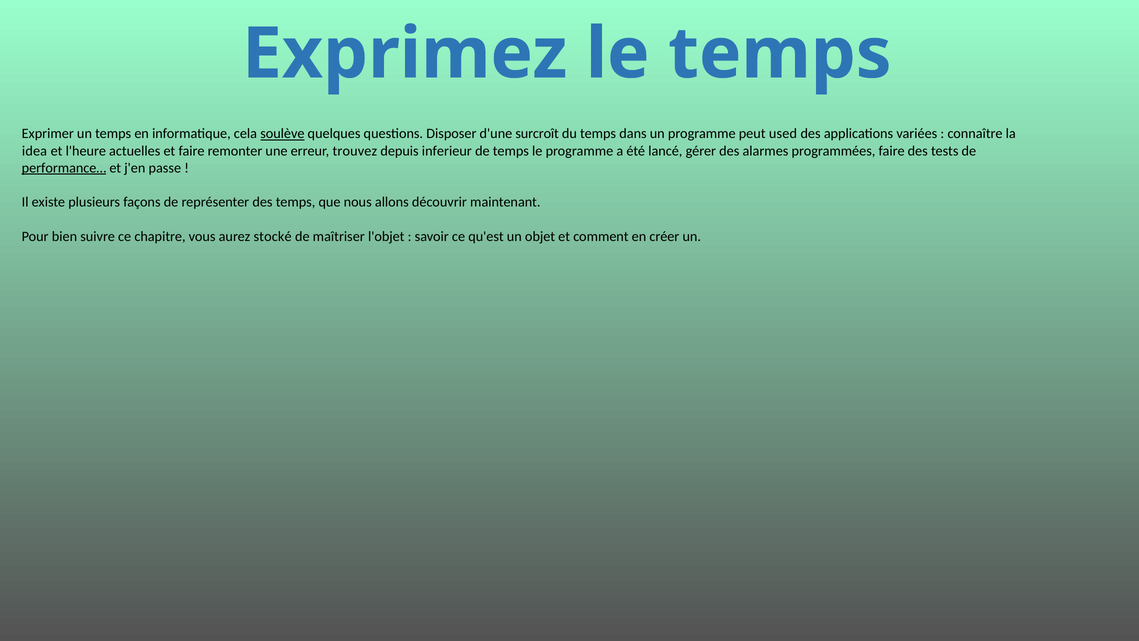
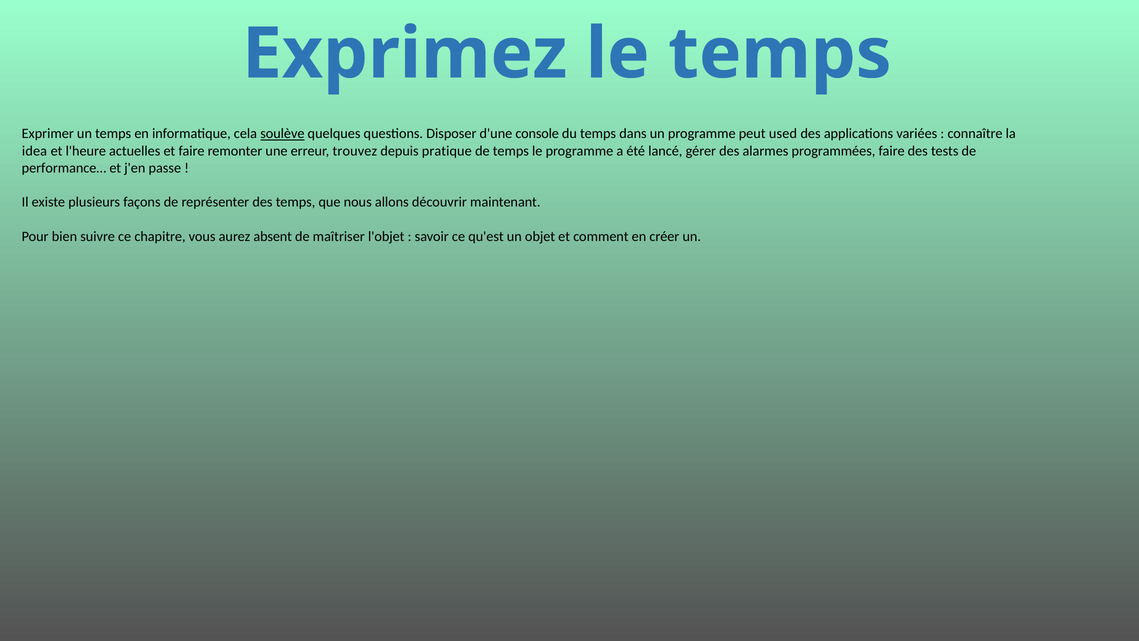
surcroît: surcroît -> console (537, 134)
inferieur: inferieur -> pratique (447, 151)
performance… underline: present -> none (64, 168)
stocké: stocké -> absent (273, 236)
